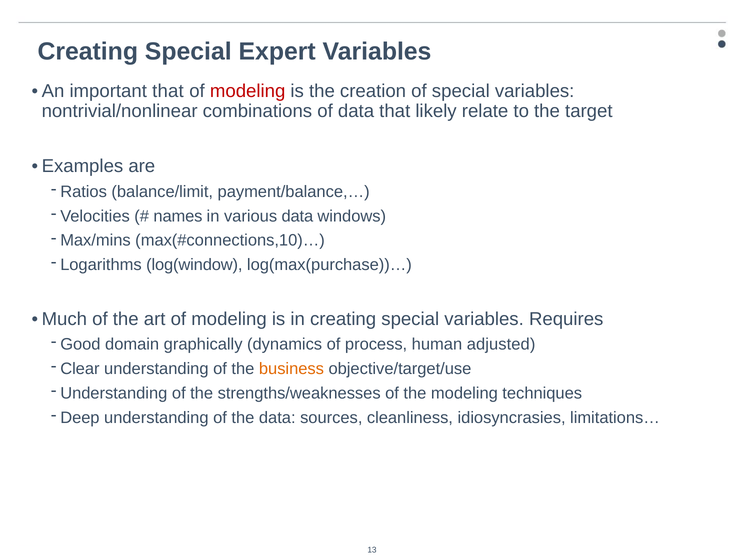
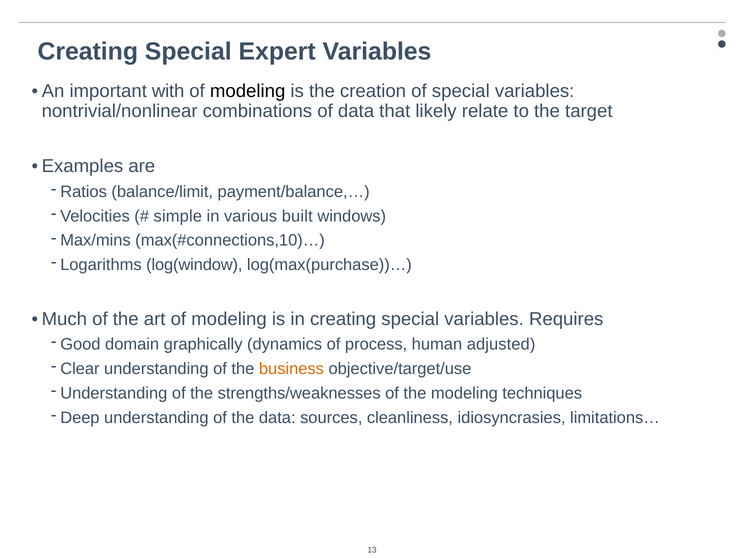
important that: that -> with (168, 91)
modeling colour: red -> black (248, 91)
names: names -> simple (178, 216)
various data: data -> built (297, 216)
